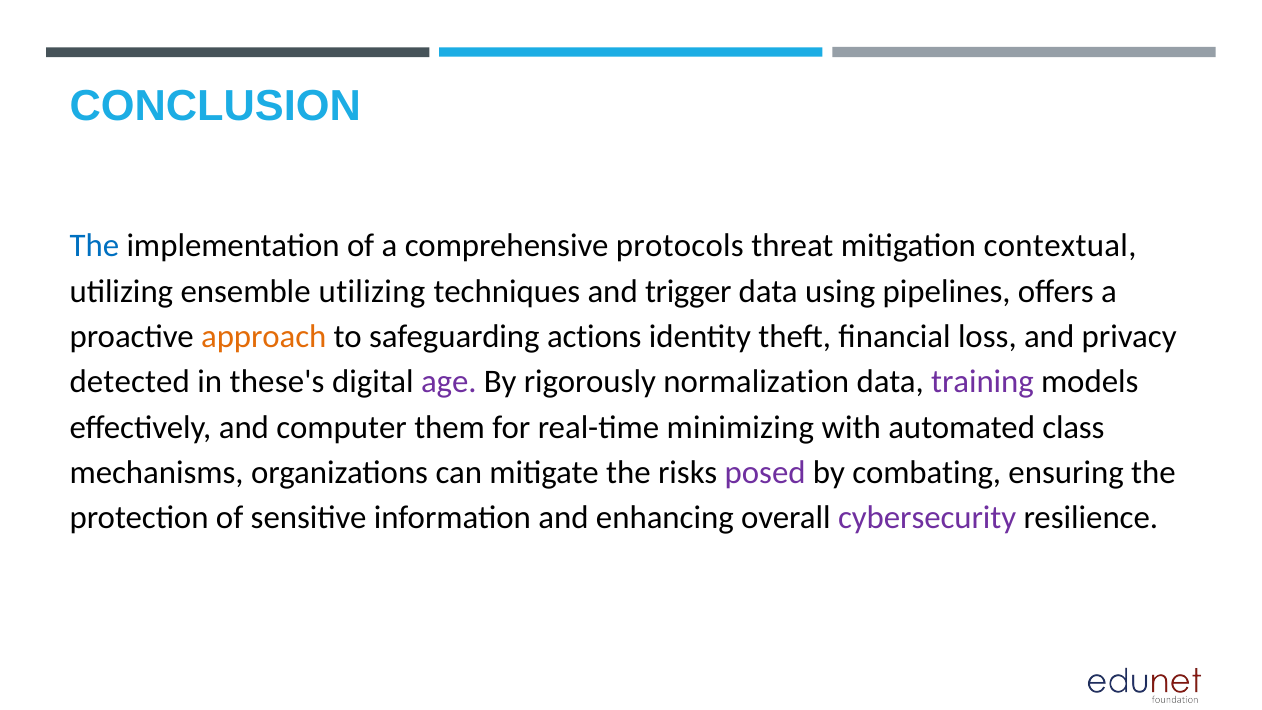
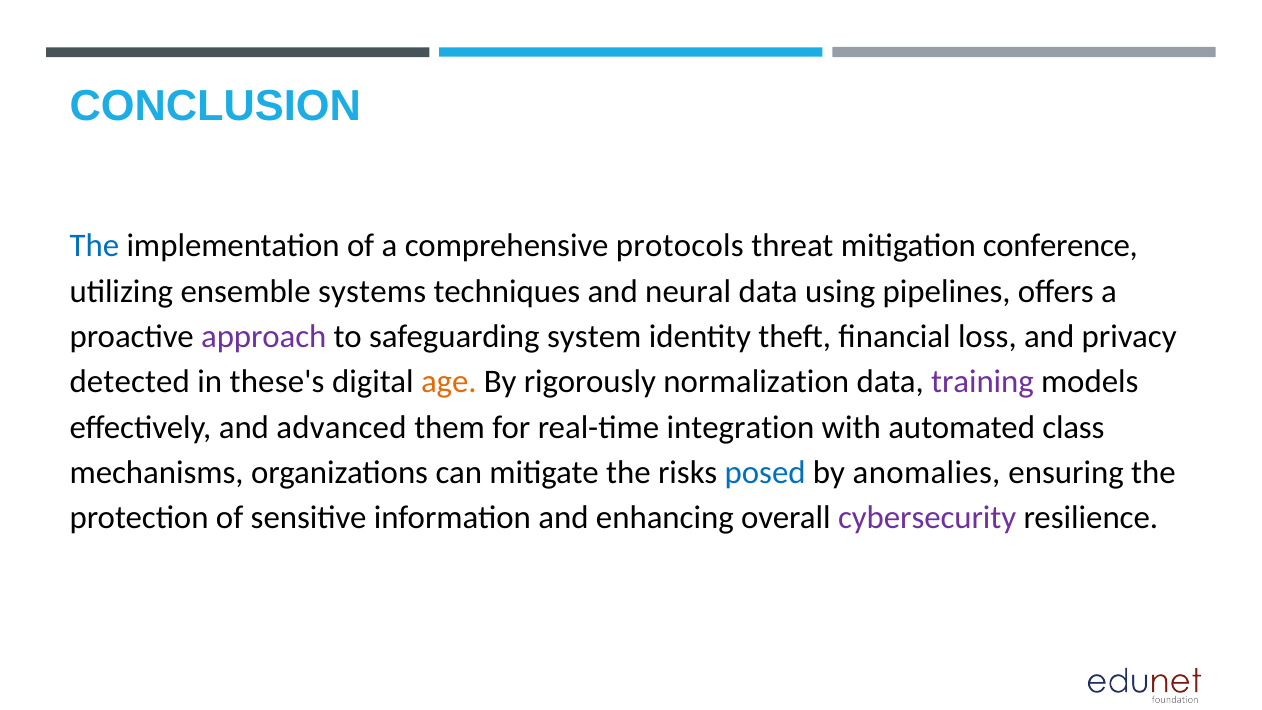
contextual: contextual -> conference (1060, 246)
ensemble utilizing: utilizing -> systems (372, 291)
trigger: trigger -> neural (688, 291)
approach colour: orange -> purple (264, 337)
actions: actions -> system (594, 337)
age colour: purple -> orange (449, 382)
computer: computer -> advanced (341, 427)
minimizing: minimizing -> integration (740, 427)
posed colour: purple -> blue (765, 472)
combating: combating -> anomalies (927, 472)
